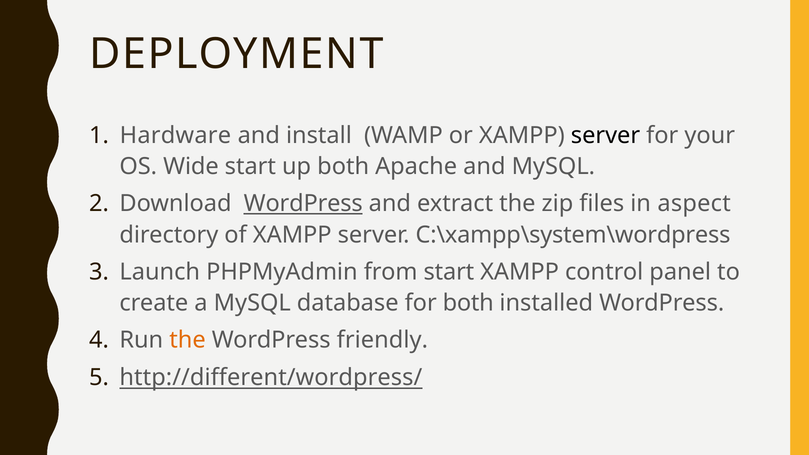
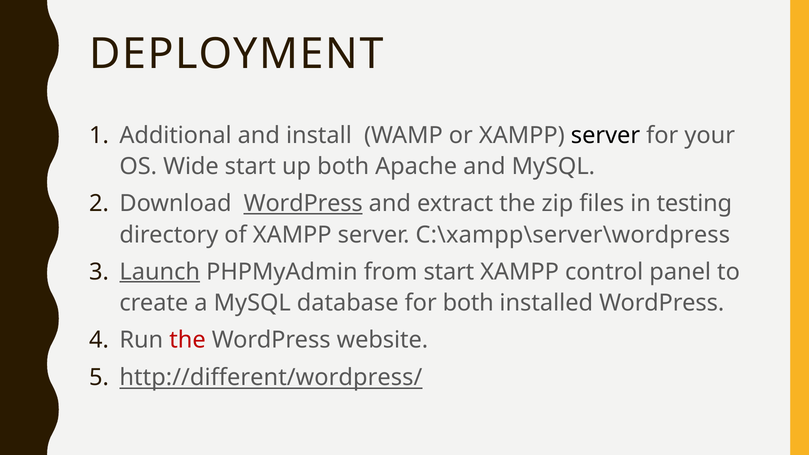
Hardware: Hardware -> Additional (176, 135)
aspect: aspect -> testing (694, 204)
C:\xampp\system\wordpress: C:\xampp\system\wordpress -> C:\xampp\server\wordpress (573, 235)
Launch underline: none -> present (160, 272)
the colour: orange -> red (188, 340)
friendly: friendly -> website (382, 340)
